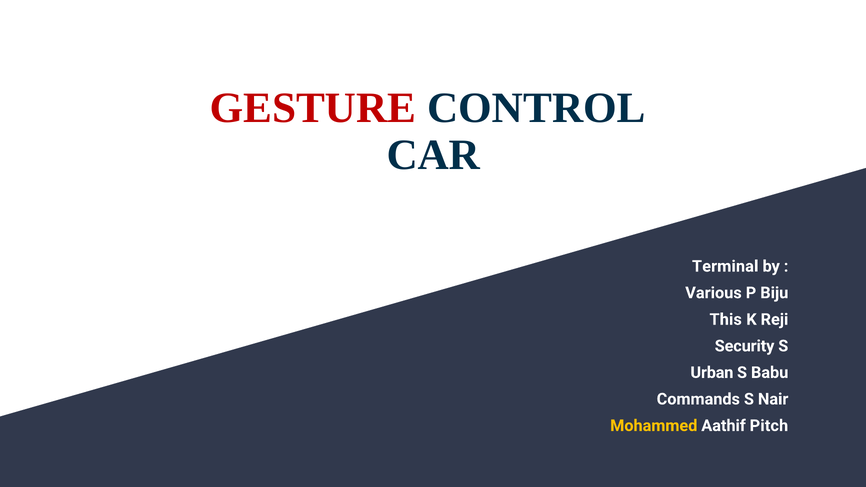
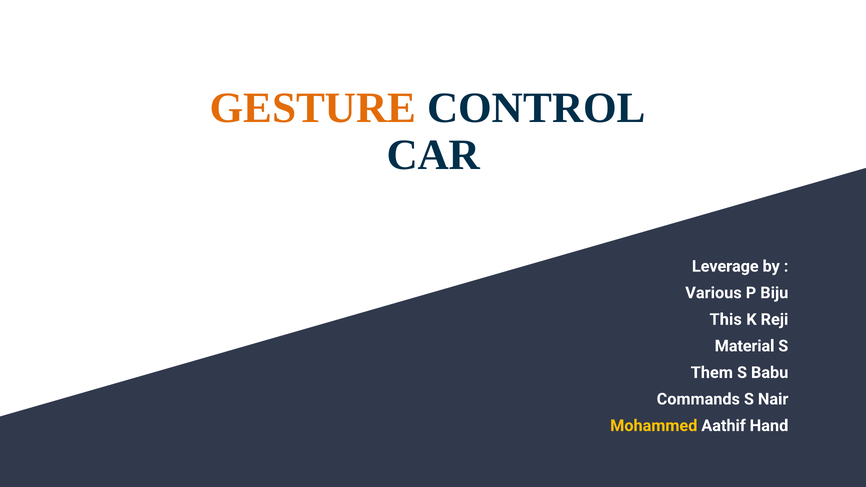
GESTURE colour: red -> orange (313, 108)
Terminal: Terminal -> Leverage (725, 266)
Security: Security -> Material (745, 346)
Urban: Urban -> Them (712, 373)
Pitch: Pitch -> Hand (769, 426)
